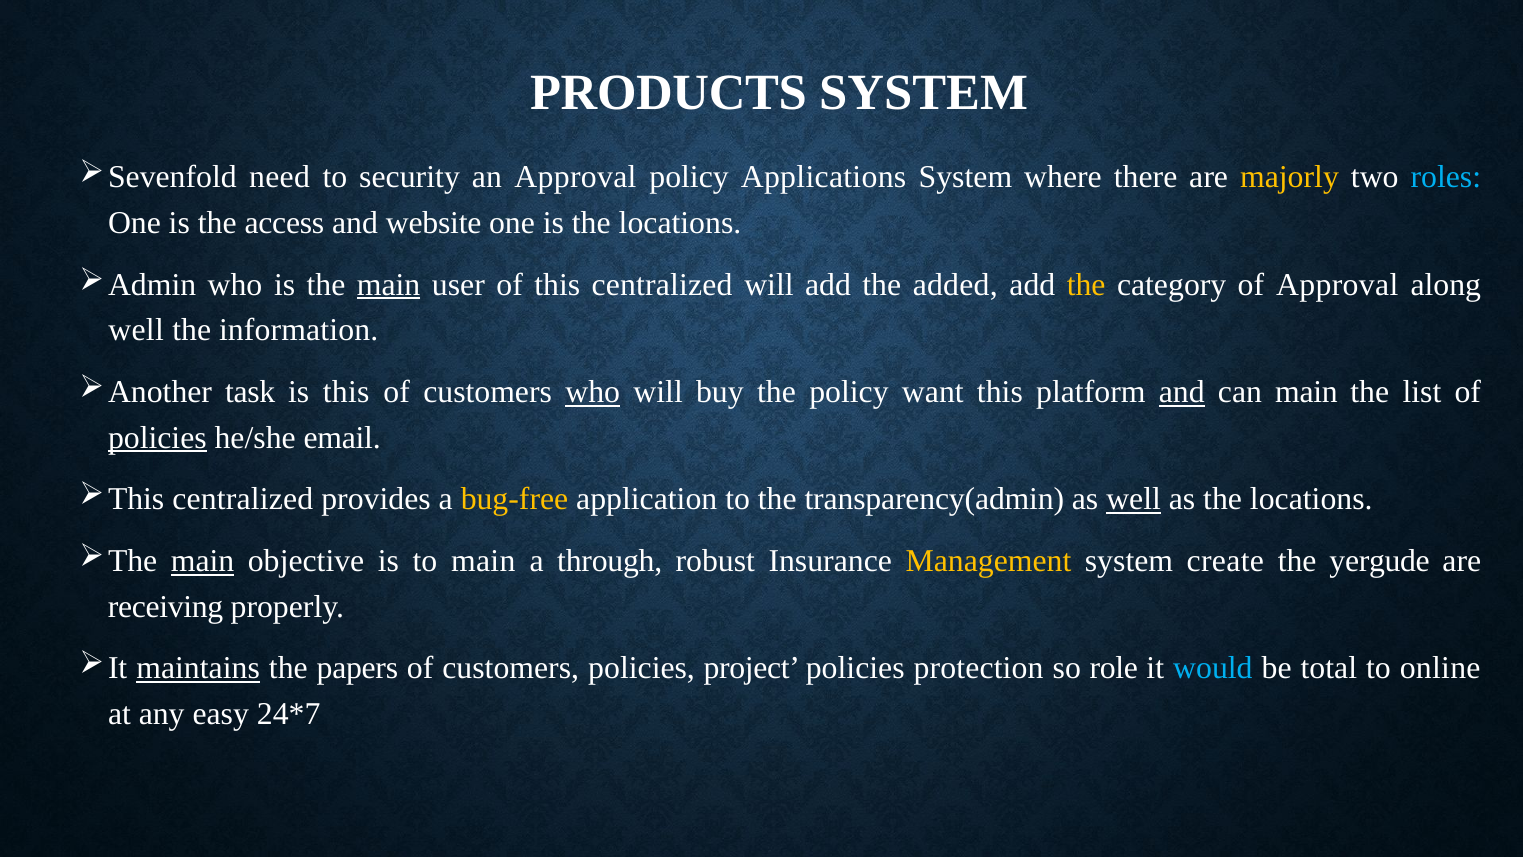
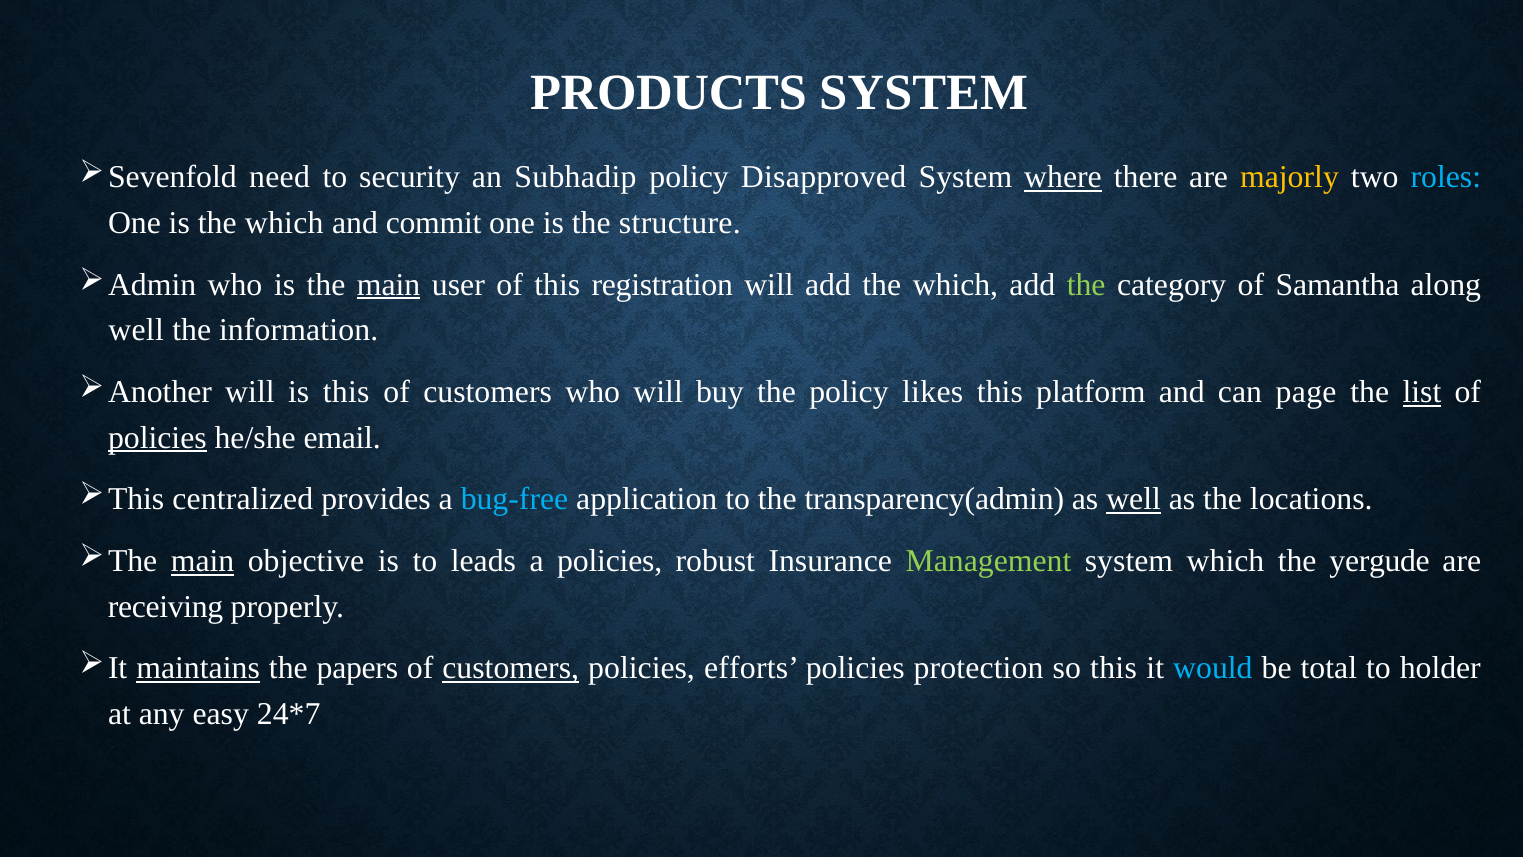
an Approval: Approval -> Subhadip (575, 177)
Applications: Applications -> Disapproved (824, 177)
where underline: none -> present (1063, 177)
is the access: access -> which (284, 223)
website: website -> commit (434, 223)
is the locations: locations -> structure (680, 223)
this centralized: centralized -> registration (662, 285)
add the added: added -> which (955, 285)
the colour: yellow -> light green (1086, 285)
of Approval: Approval -> Samantha (1338, 285)
task: task -> will (250, 392)
who underline: present -> none (593, 392)
want: want -> likes (933, 392)
and underline: present -> none (1182, 392)
can main: main -> page (1306, 392)
list underline: none -> present (1422, 392)
bug-free colour: yellow -> light blue (514, 499)
to main: main -> leads (483, 561)
a through: through -> policies (610, 561)
Management colour: yellow -> light green (988, 561)
system create: create -> which (1225, 561)
customers underline: none -> present (511, 668)
project: project -> efforts (752, 668)
so role: role -> this (1114, 668)
online: online -> holder (1440, 668)
